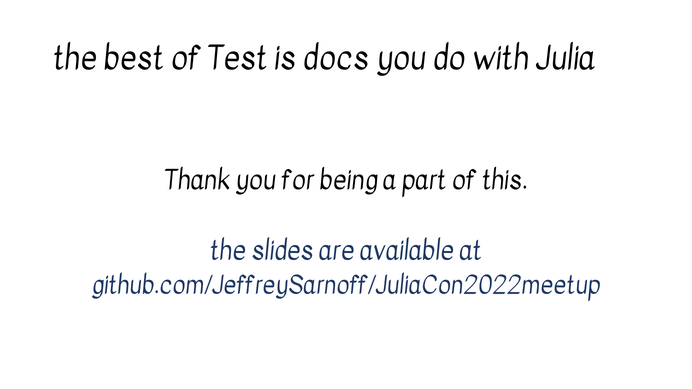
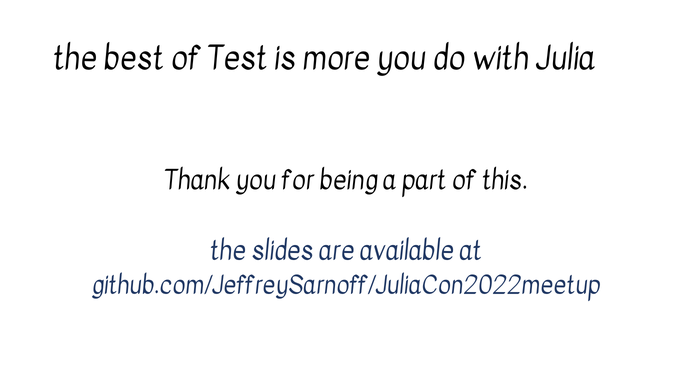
docs: docs -> more (336, 58)
